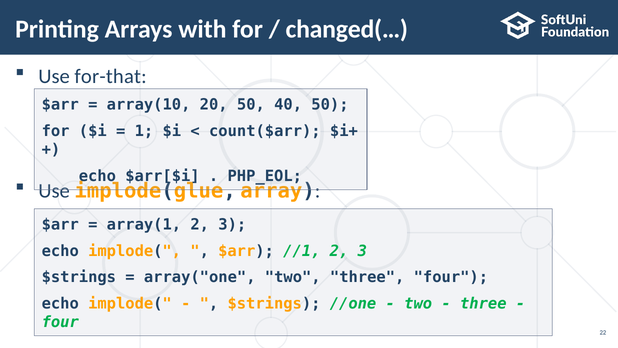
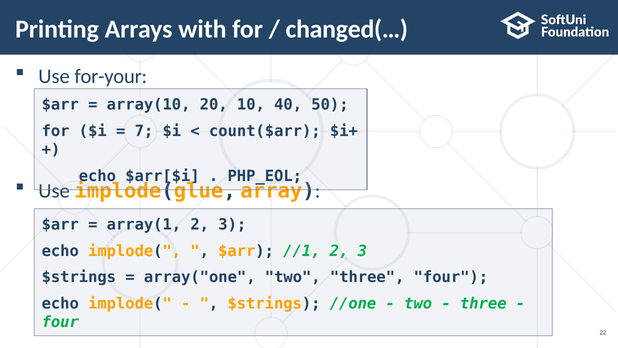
for-that: for-that -> for-your (111, 76)
20 50: 50 -> 10 (251, 105)
1: 1 -> 7 (144, 131)
